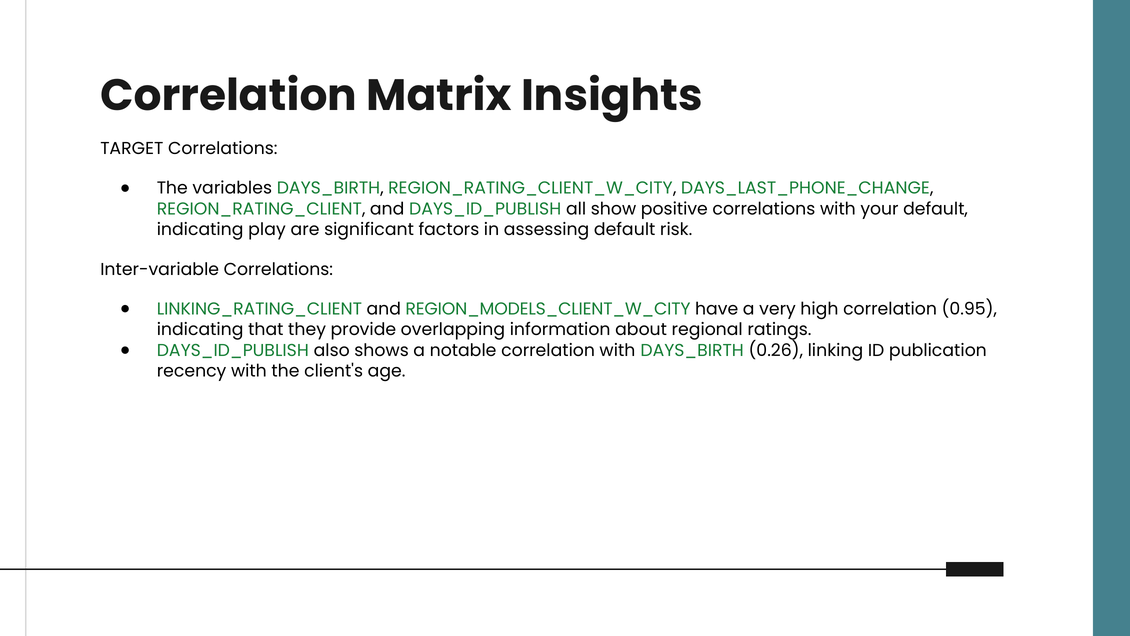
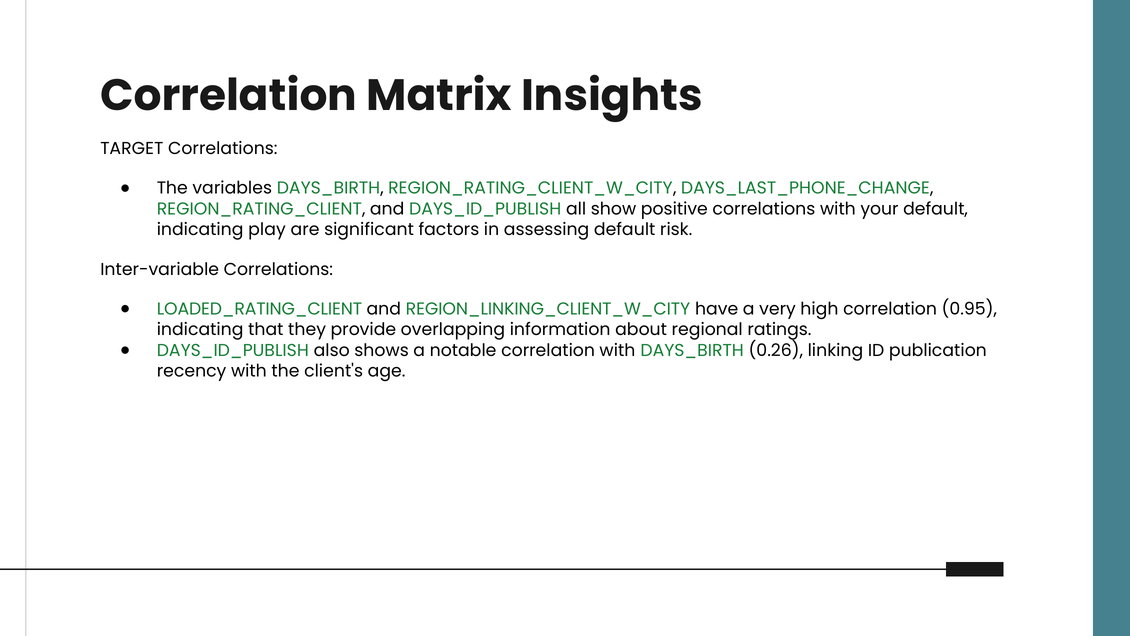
LINKING_RATING_CLIENT: LINKING_RATING_CLIENT -> LOADED_RATING_CLIENT (259, 309)
REGION_MODELS_CLIENT_W_CITY: REGION_MODELS_CLIENT_W_CITY -> REGION_LINKING_CLIENT_W_CITY (548, 309)
